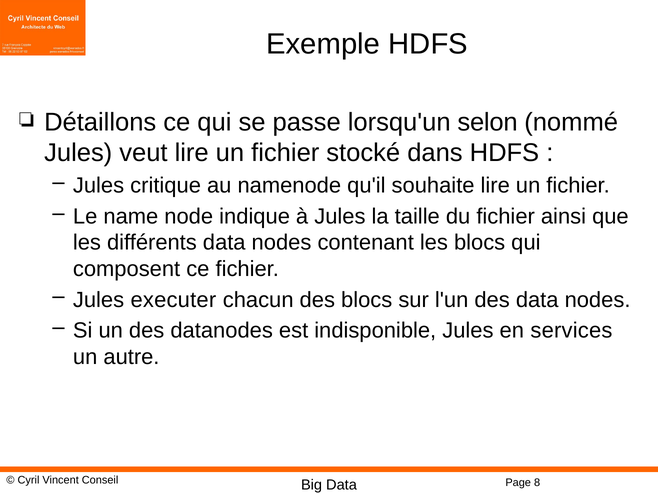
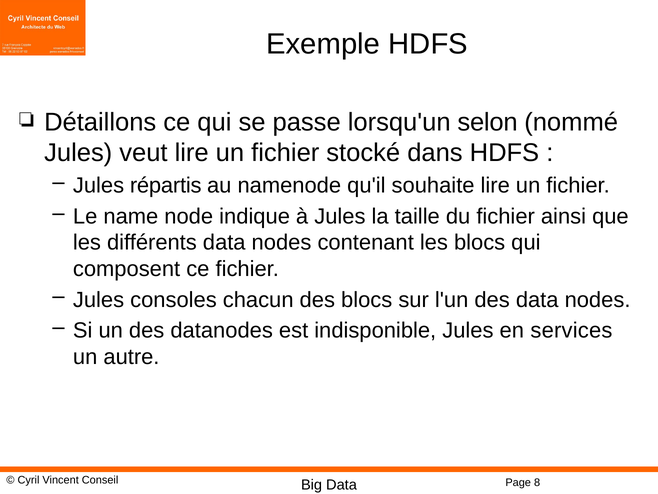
critique: critique -> répartis (166, 185)
executer: executer -> consoles (173, 300)
